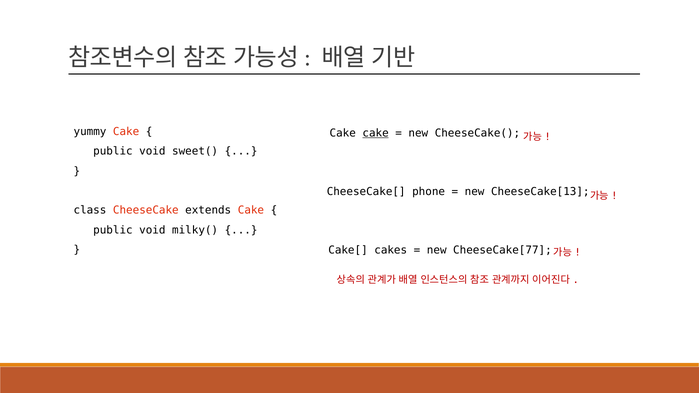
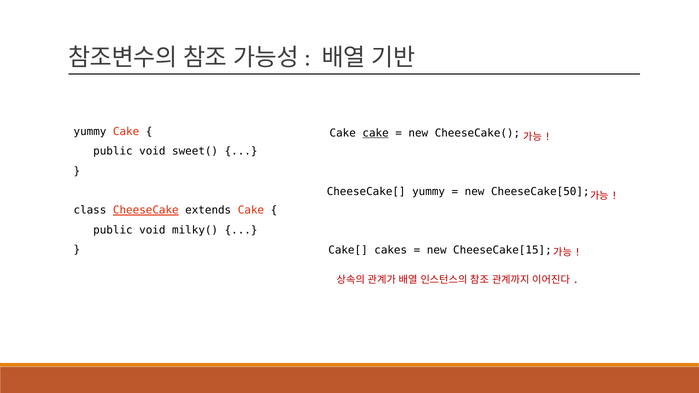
CheeseCake[ phone: phone -> yummy (429, 192)
CheeseCake[13: CheeseCake[13 -> CheeseCake[50 (540, 192)
CheeseCake underline: none -> present (146, 210)
CheeseCake[77: CheeseCake[77 -> CheeseCake[15 (502, 250)
